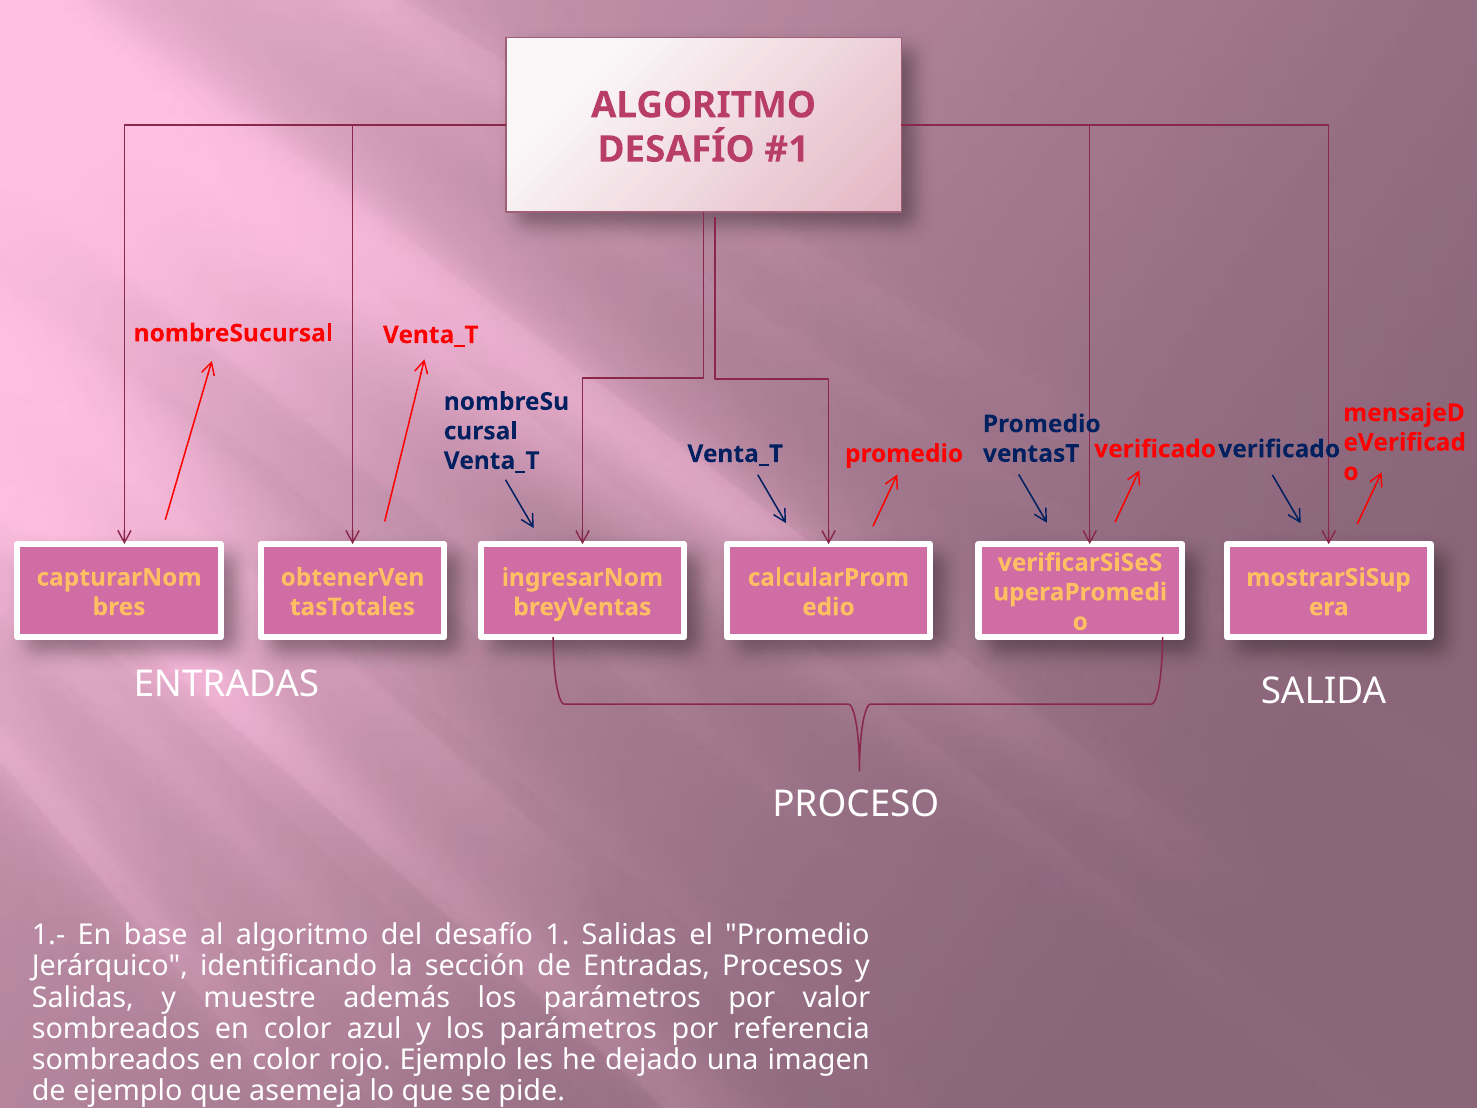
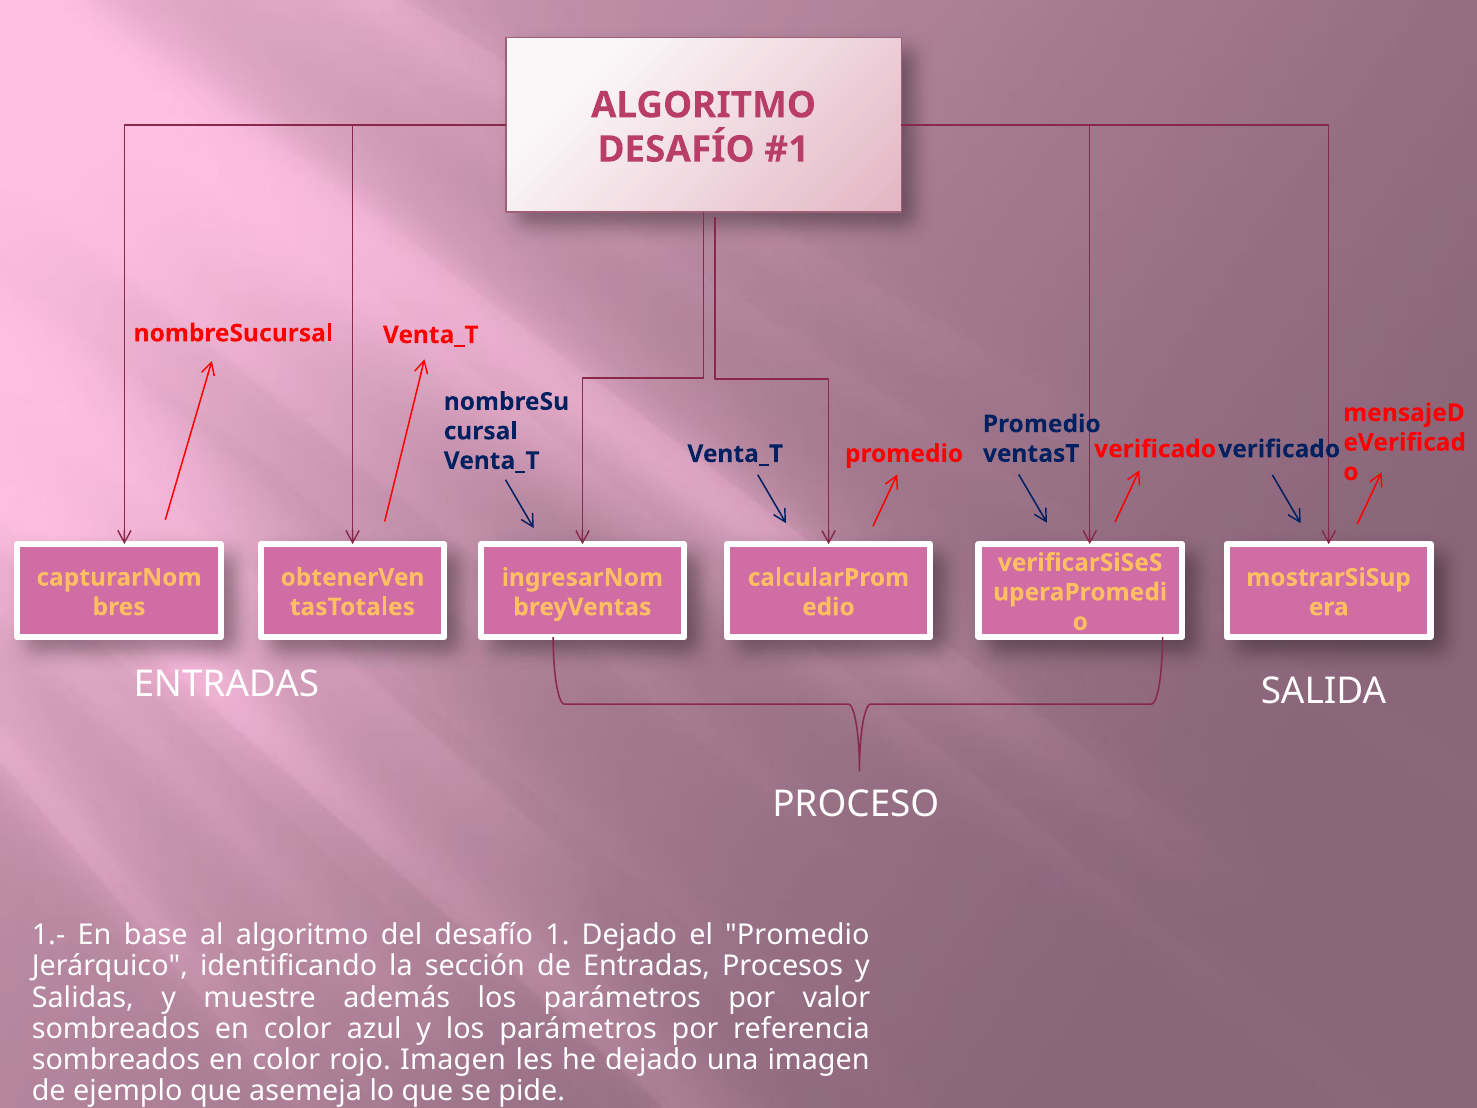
1 Salidas: Salidas -> Dejado (629, 935)
rojo Ejemplo: Ejemplo -> Imagen (453, 1059)
